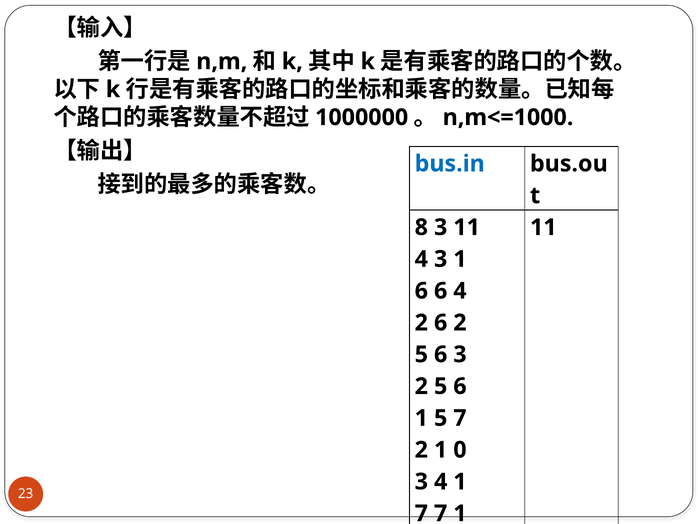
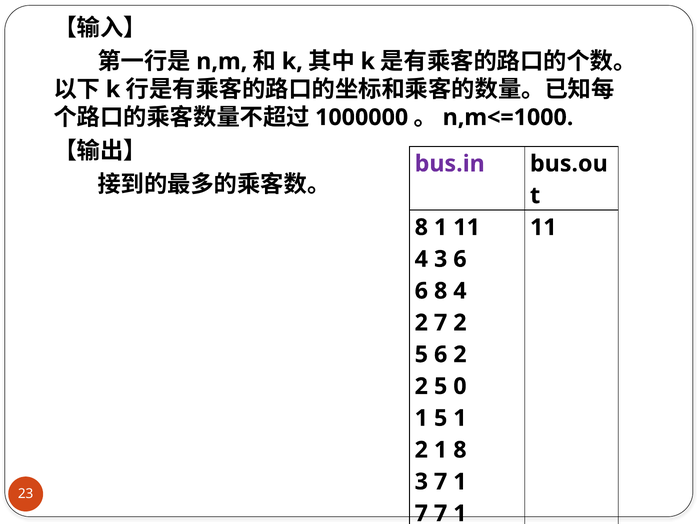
bus.in colour: blue -> purple (450, 164)
8 3: 3 -> 1 (441, 227)
3 1: 1 -> 6 (460, 259)
6 6: 6 -> 8 (441, 291)
2 6: 6 -> 7 (441, 322)
5 6 3: 3 -> 2 (460, 354)
6: 6 -> 0 (460, 386)
5 7: 7 -> 1 (460, 418)
1 0: 0 -> 8 (460, 449)
3 4: 4 -> 7 (441, 481)
